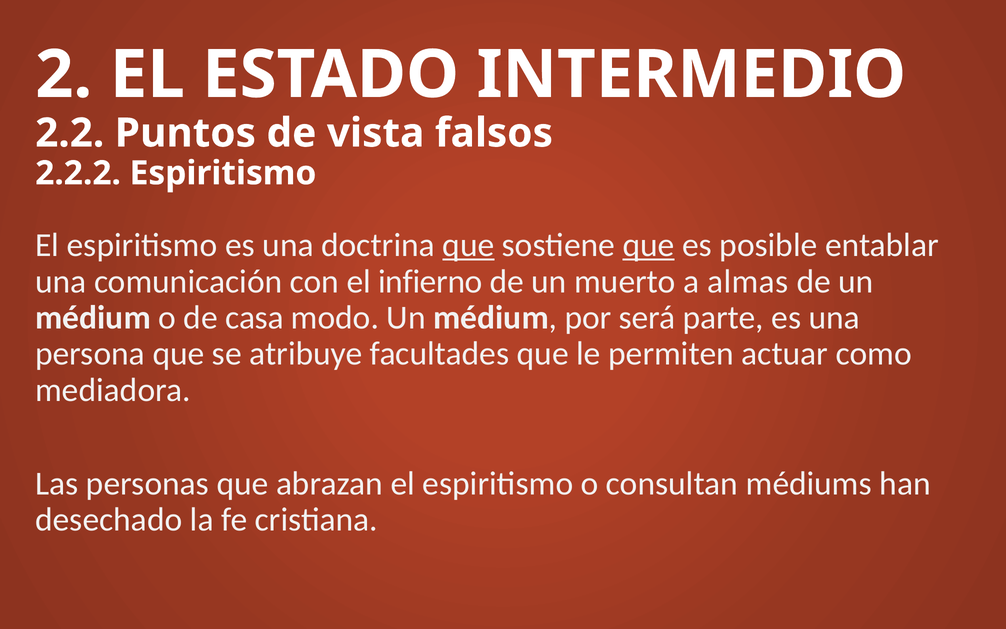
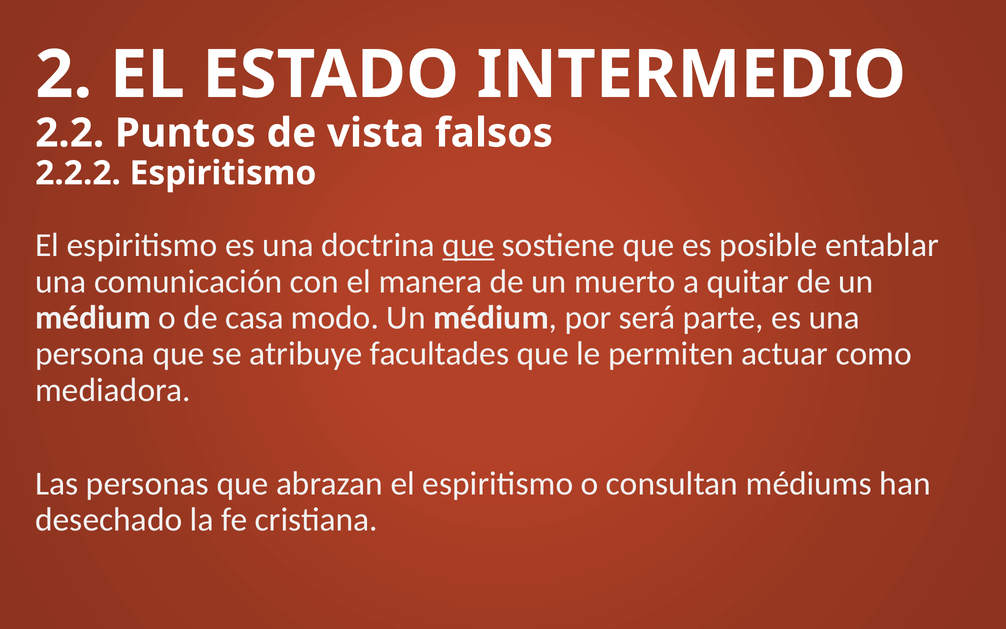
que underline: present -> none (649, 245)
infierno: infierno -> manera (430, 281)
almas: almas -> quitar (748, 281)
